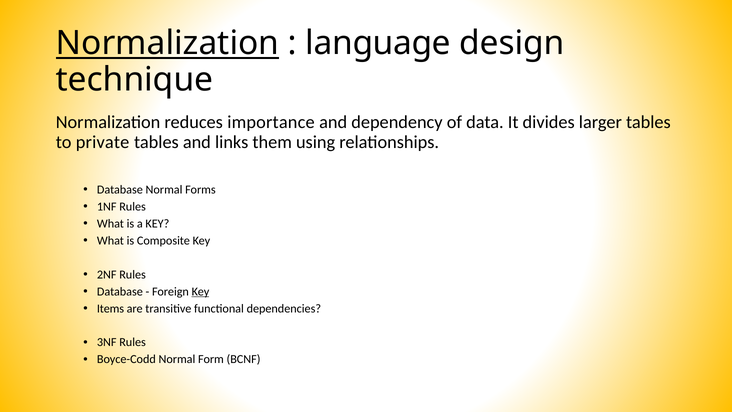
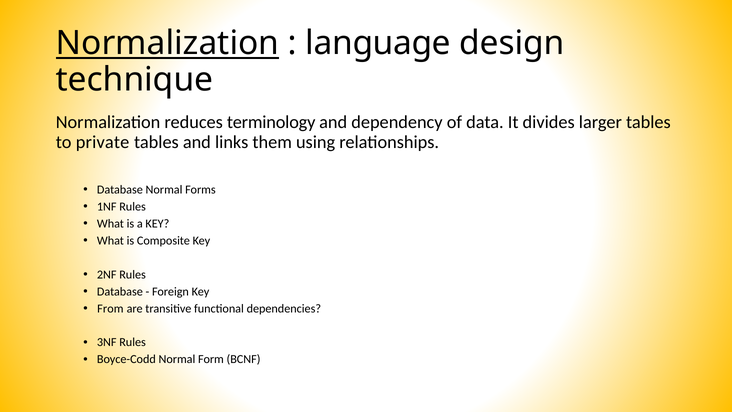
importance: importance -> terminology (271, 122)
Key underline: present -> none (200, 291)
Items: Items -> From (110, 308)
